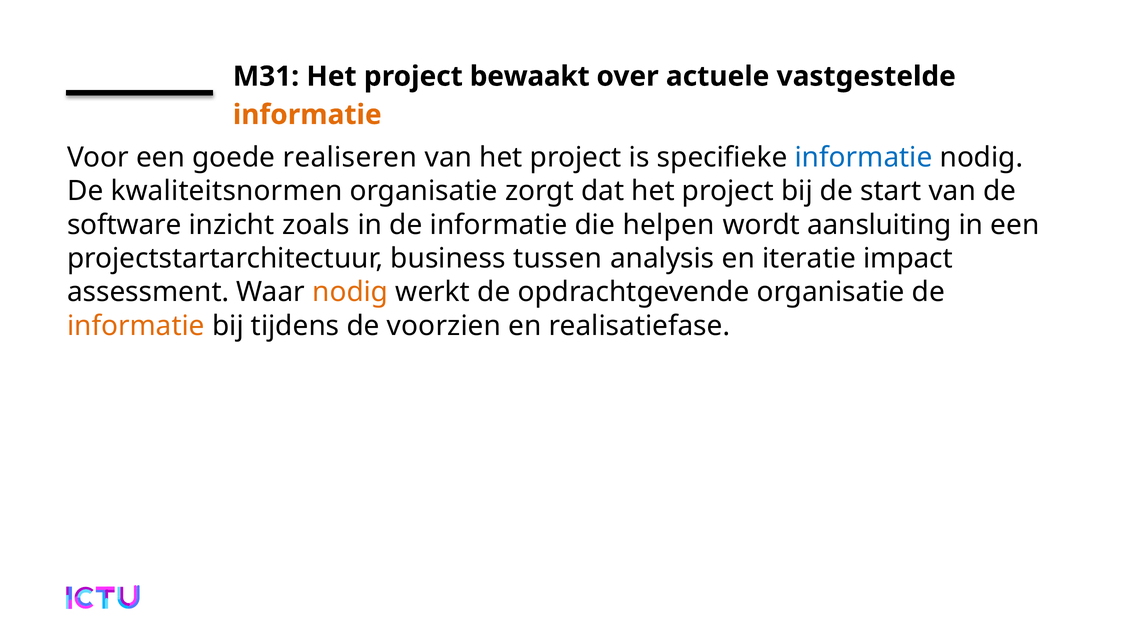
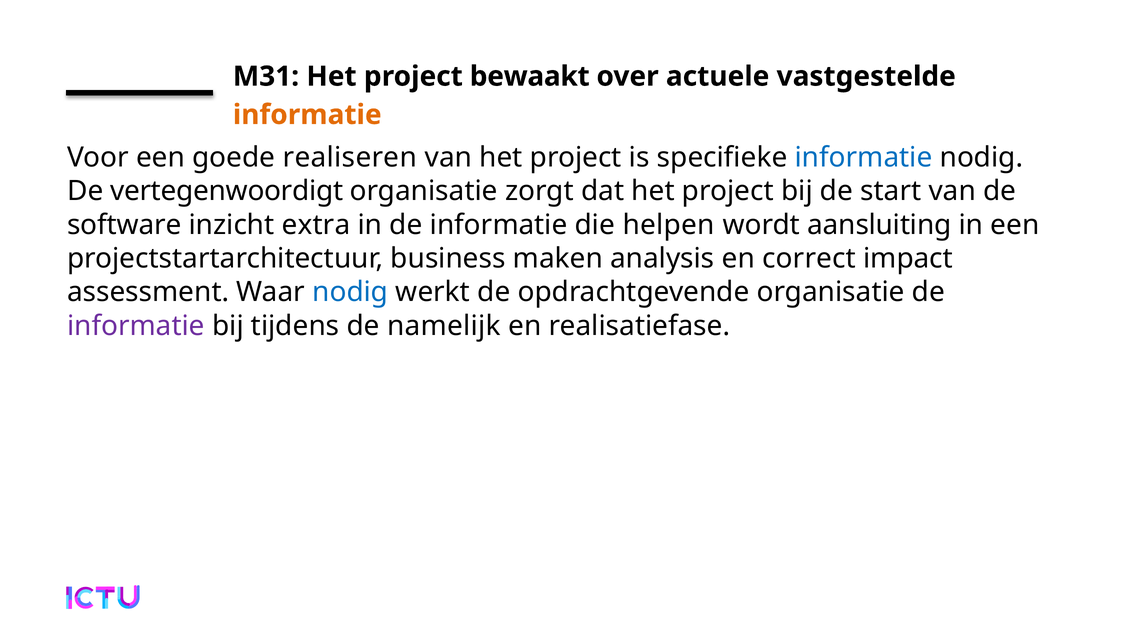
kwaliteitsnormen: kwaliteitsnormen -> vertegenwoordigt (227, 191)
zoals: zoals -> extra (316, 225)
tussen: tussen -> maken (558, 258)
iteratie: iteratie -> correct (809, 258)
nodig colour: orange -> blue (350, 292)
informatie colour: orange -> purple (136, 326)
voorzien: voorzien -> namelijk (444, 326)
